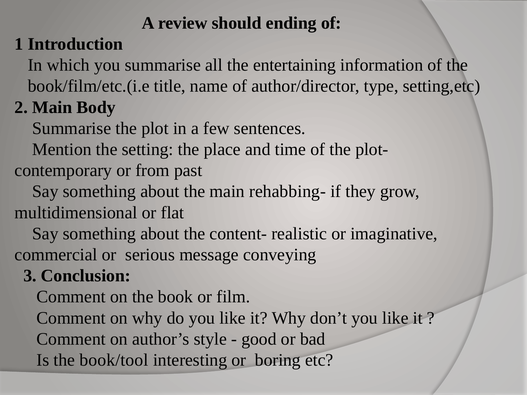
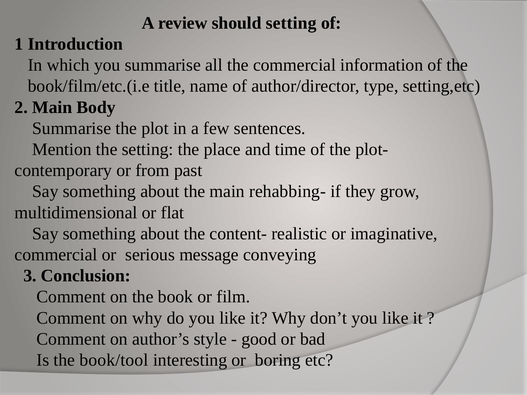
should ending: ending -> setting (291, 23)
the entertaining: entertaining -> commercial (294, 65)
